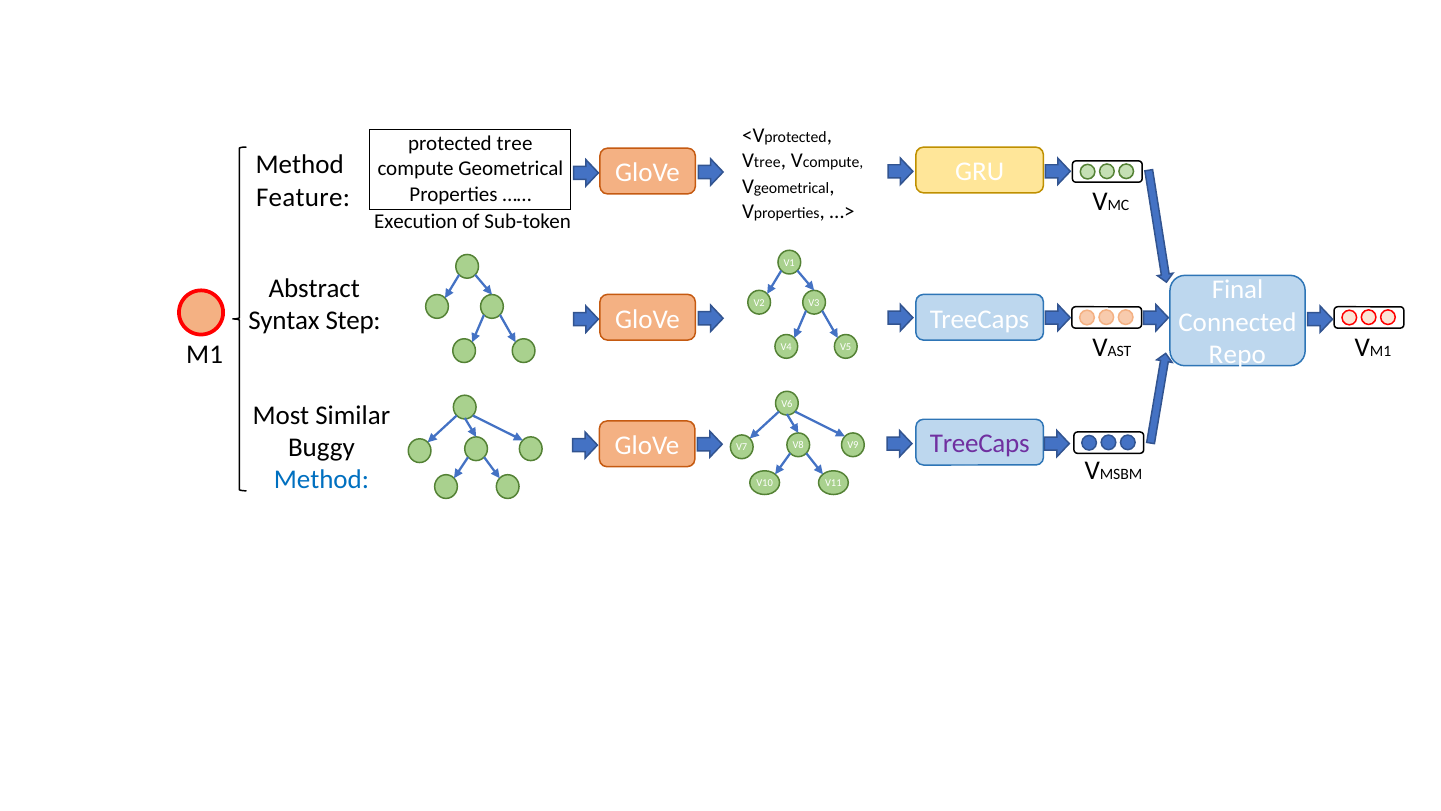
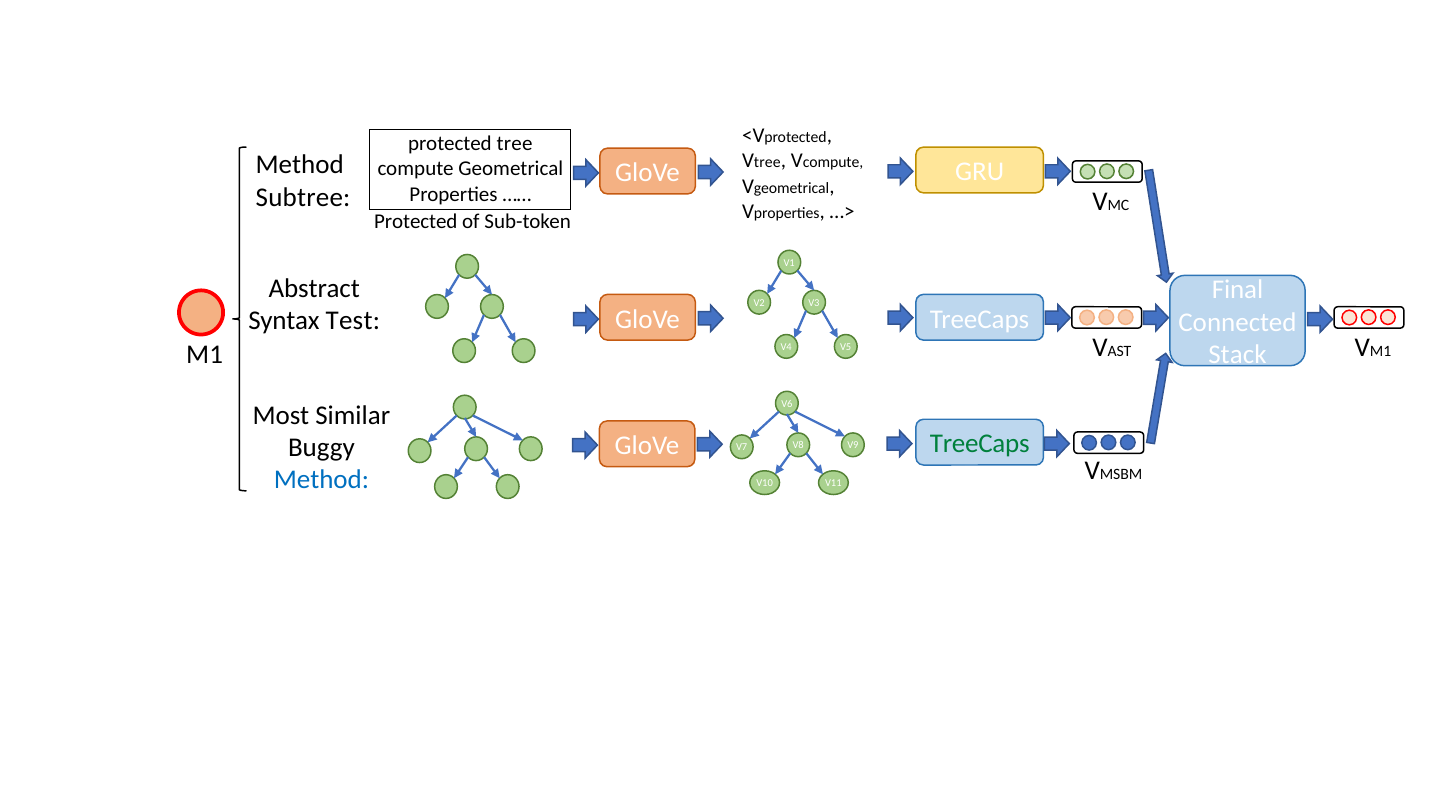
Feature: Feature -> Subtree (303, 197)
Execution: Execution -> Protected (416, 221)
Step: Step -> Test (353, 320)
Repo: Repo -> Stack (1237, 355)
TreeCaps colour: purple -> green (980, 444)
